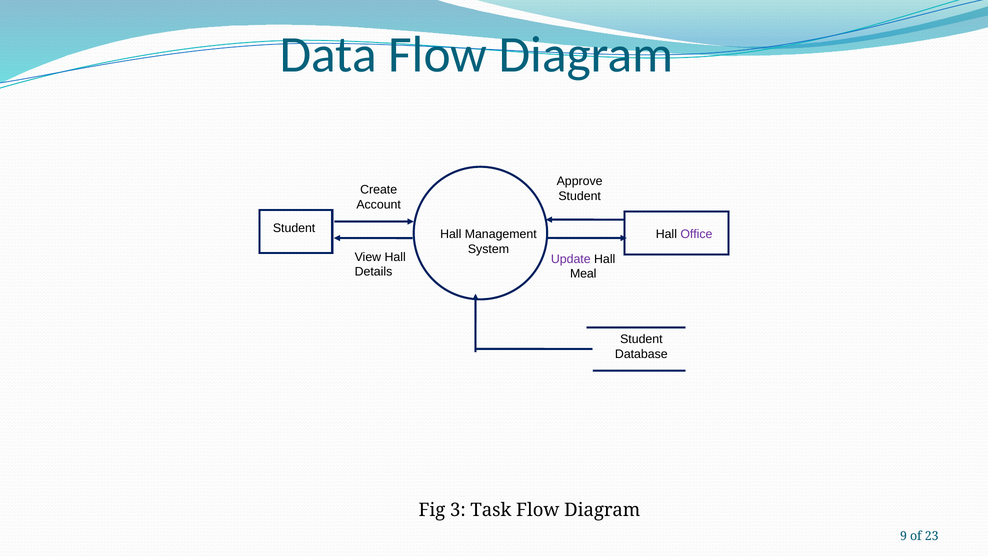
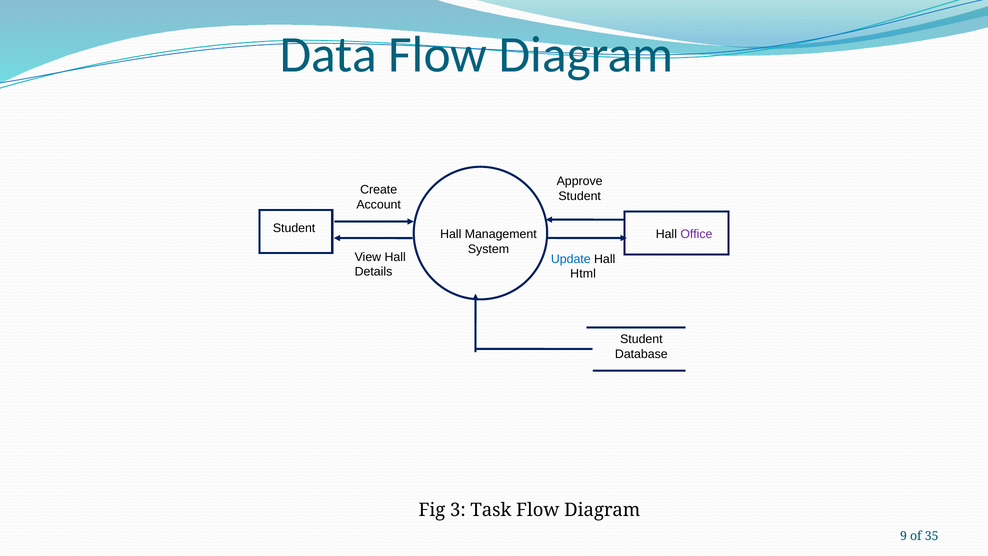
Update colour: purple -> blue (571, 259)
Meal: Meal -> Html (583, 274)
23: 23 -> 35 (932, 536)
